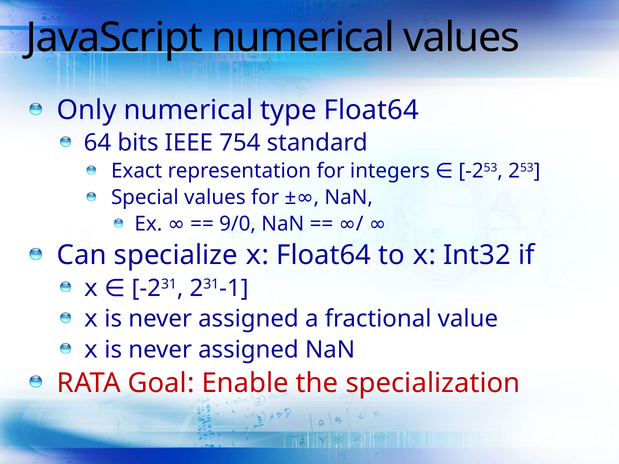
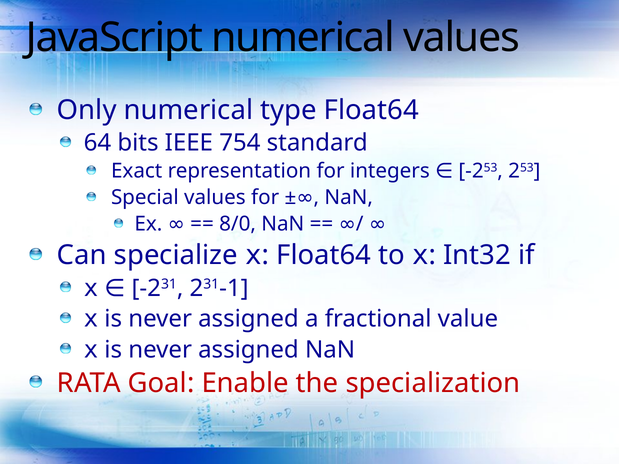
9/0: 9/0 -> 8/0 (238, 224)
